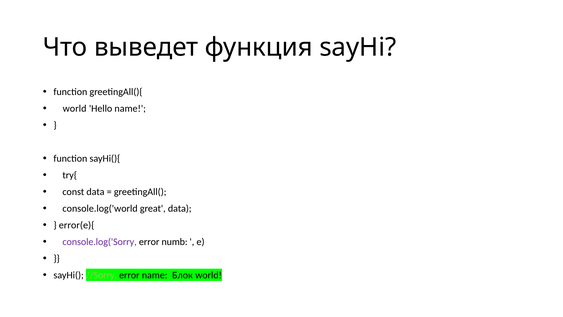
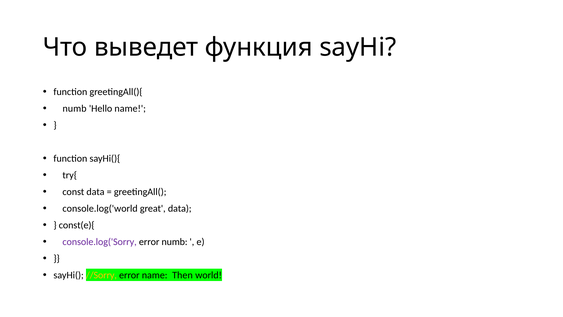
world: world -> numb (75, 108)
error(e){: error(e){ -> const(e){ (77, 225)
//Sorry colour: light green -> yellow (101, 275)
Блок: Блок -> Then (182, 275)
